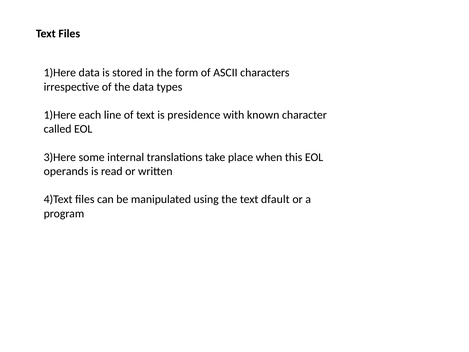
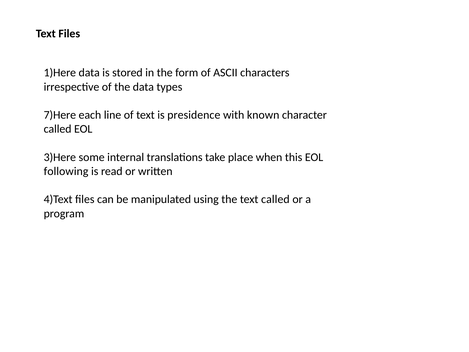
1)Here: 1)Here -> 7)Here (60, 115)
operands: operands -> following (66, 171)
text dfault: dfault -> called (275, 199)
